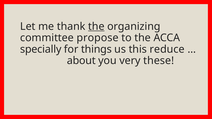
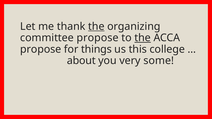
the underline: none -> present (143, 38)
specially: specially -> propose (41, 49)
reduce: reduce -> college (167, 49)
these: these -> some (159, 61)
